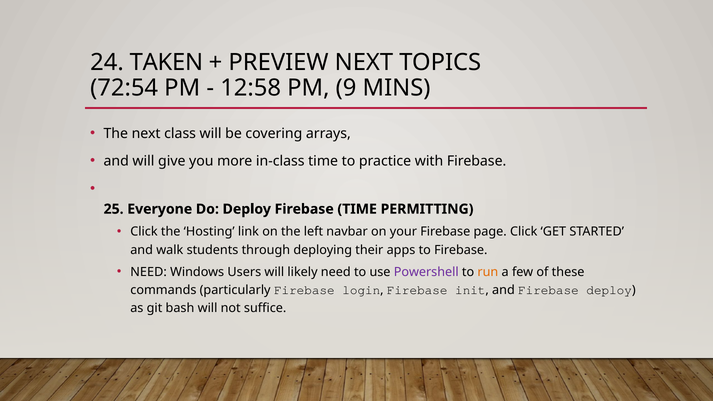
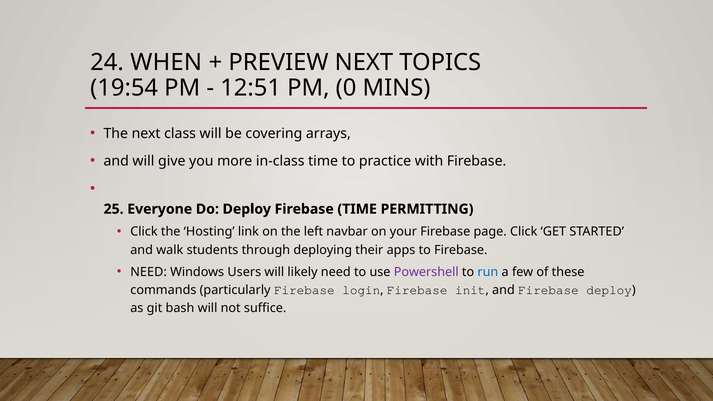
TAKEN: TAKEN -> WHEN (166, 62)
72:54: 72:54 -> 19:54 (124, 88)
12:58: 12:58 -> 12:51 (251, 88)
9: 9 -> 0 (346, 88)
run colour: orange -> blue (488, 272)
